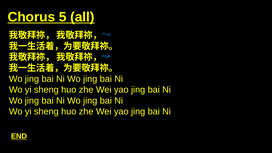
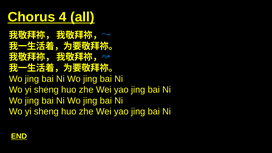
5: 5 -> 4 (63, 17)
